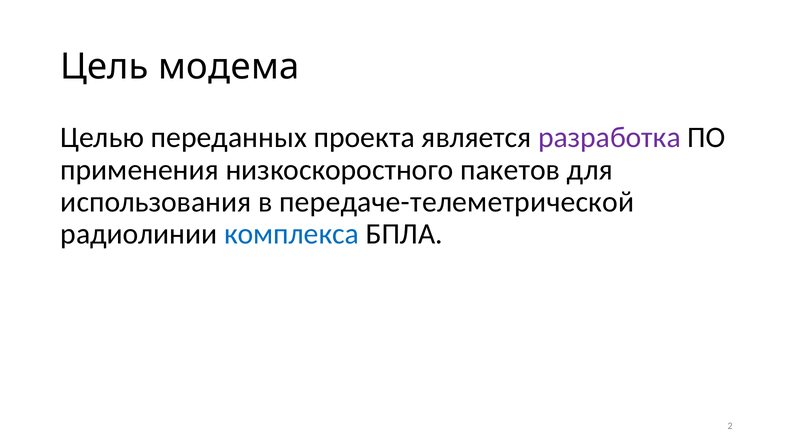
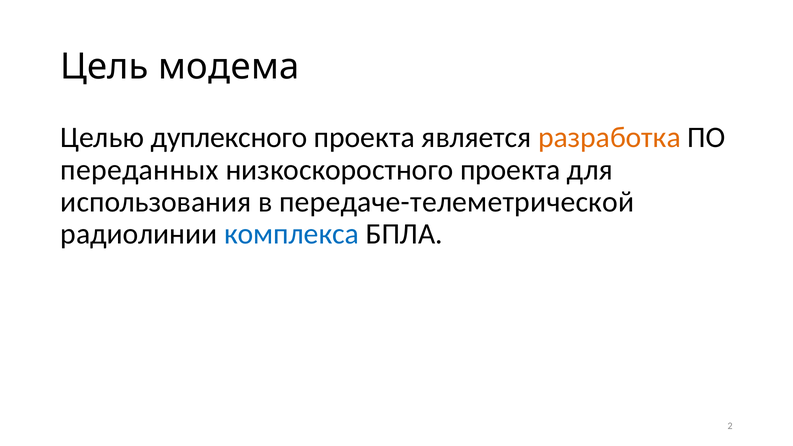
переданных: переданных -> дуплексного (229, 138)
разработка colour: purple -> orange (609, 138)
применения: применения -> переданных (140, 170)
низкоскоростного пакетов: пакетов -> проекта (510, 170)
